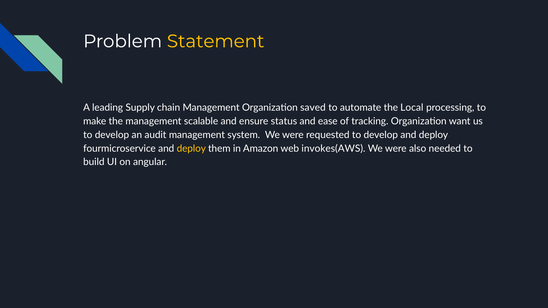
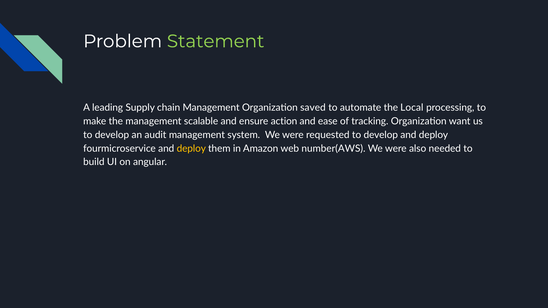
Statement colour: yellow -> light green (216, 41)
status: status -> action (284, 121)
invokes(AWS: invokes(AWS -> number(AWS (333, 149)
